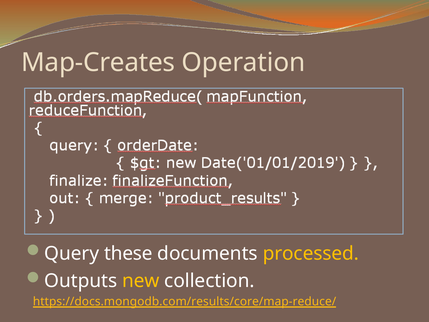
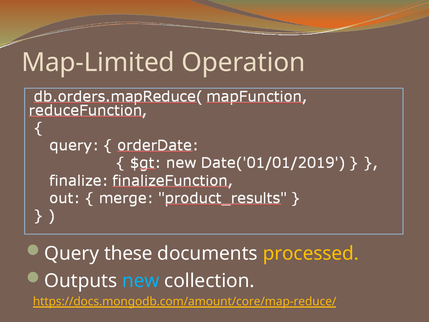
Map-Creates: Map-Creates -> Map-Limited (98, 62)
new colour: yellow -> light blue (141, 281)
https://docs.mongodb.com/results/core/map-reduce/: https://docs.mongodb.com/results/core/map-reduce/ -> https://docs.mongodb.com/amount/core/map-reduce/ (185, 301)
